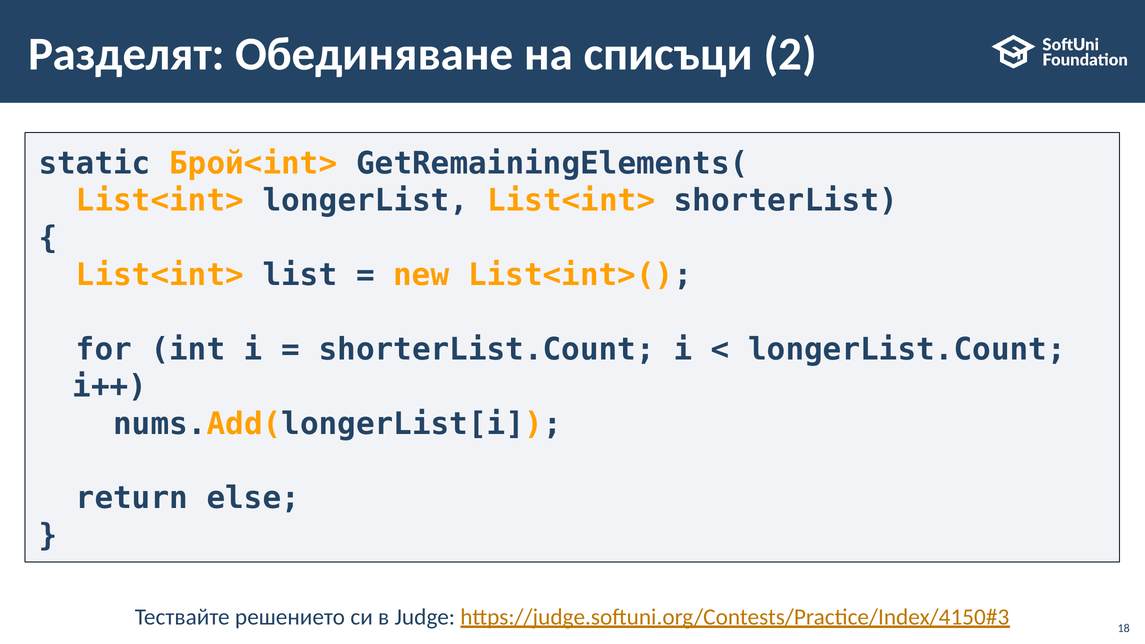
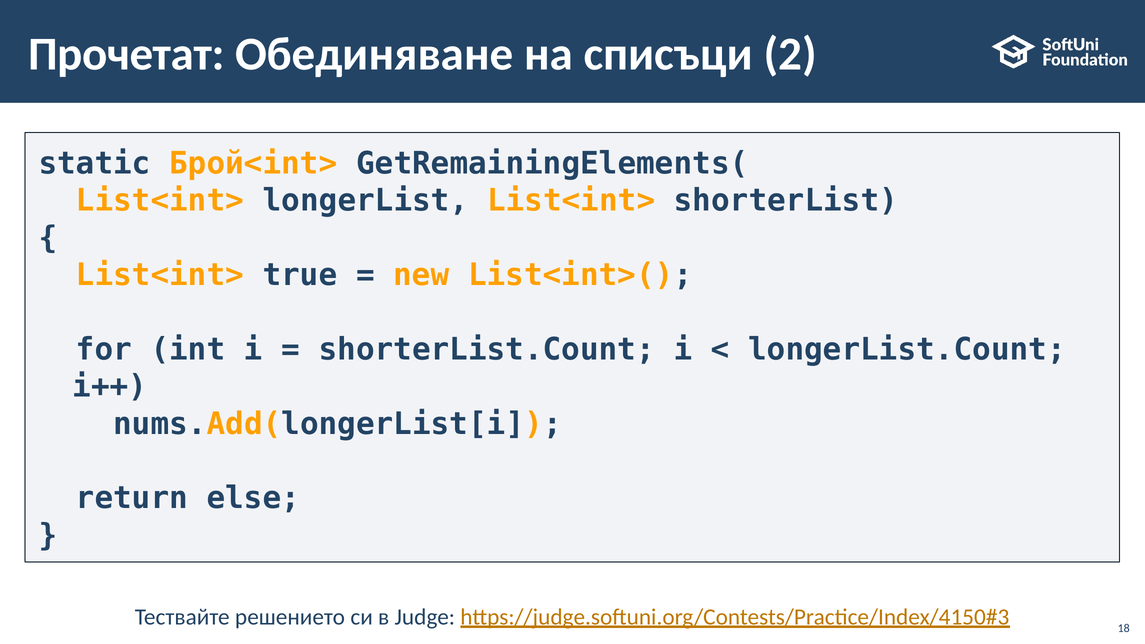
Разделят: Разделят -> Прочетат (126, 54)
list: list -> true (300, 275)
